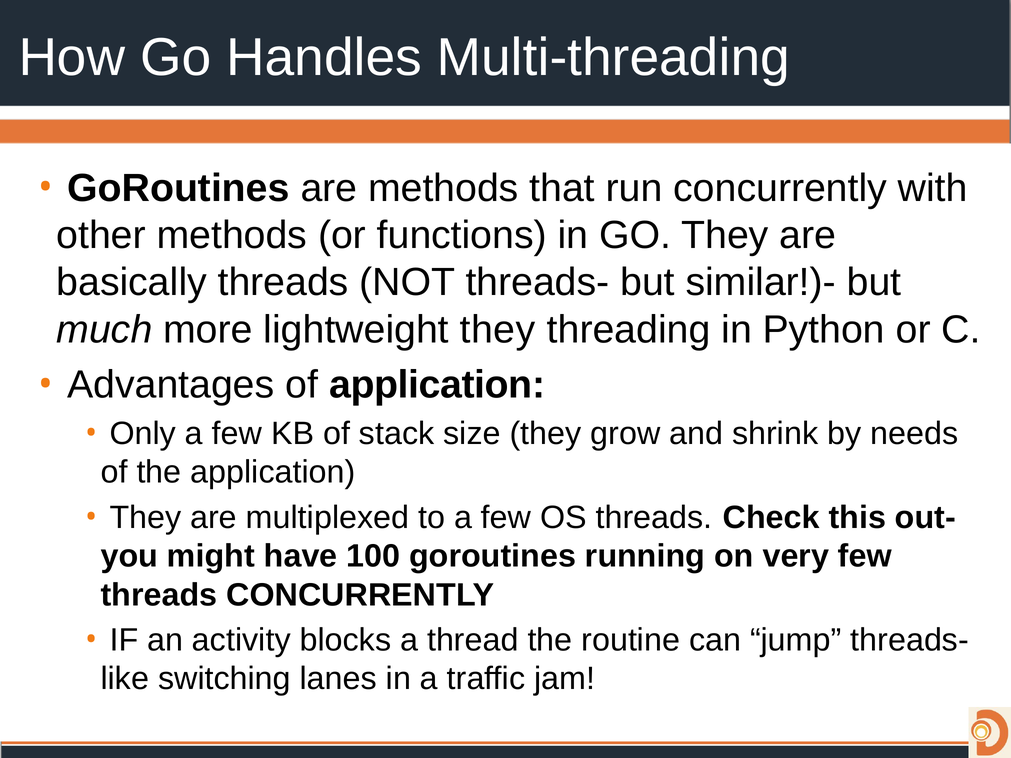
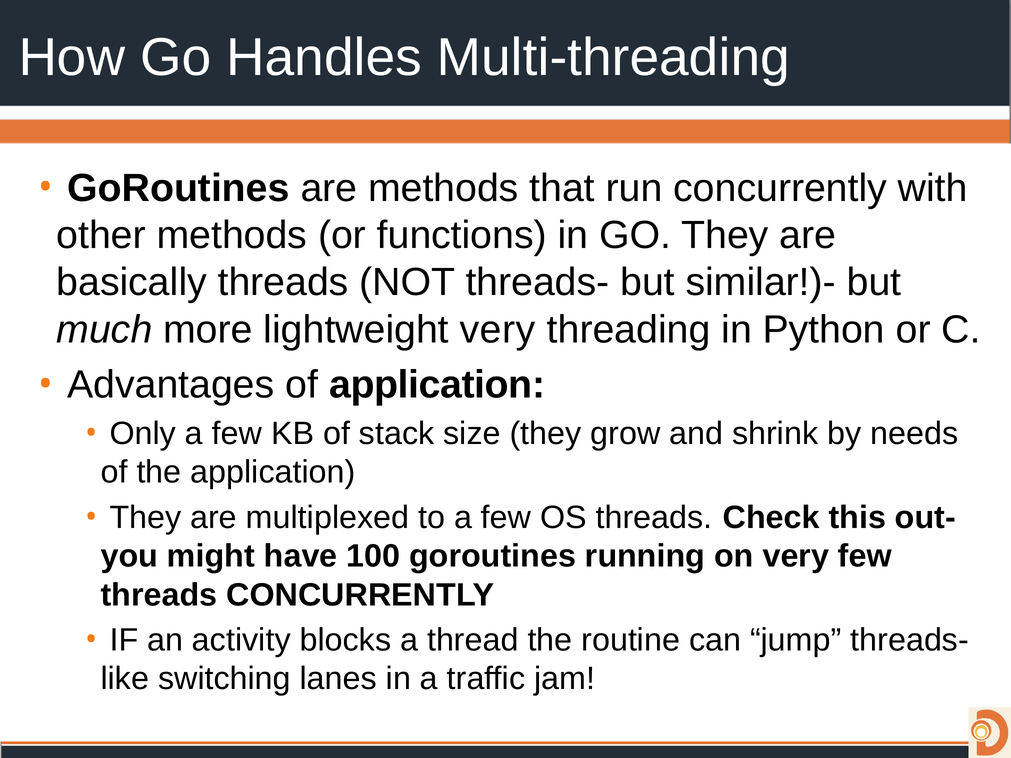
lightweight they: they -> very (498, 330)
